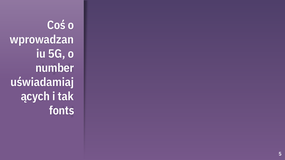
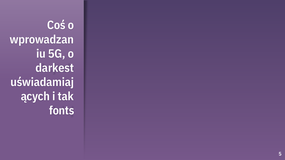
number: number -> darkest (55, 68)
